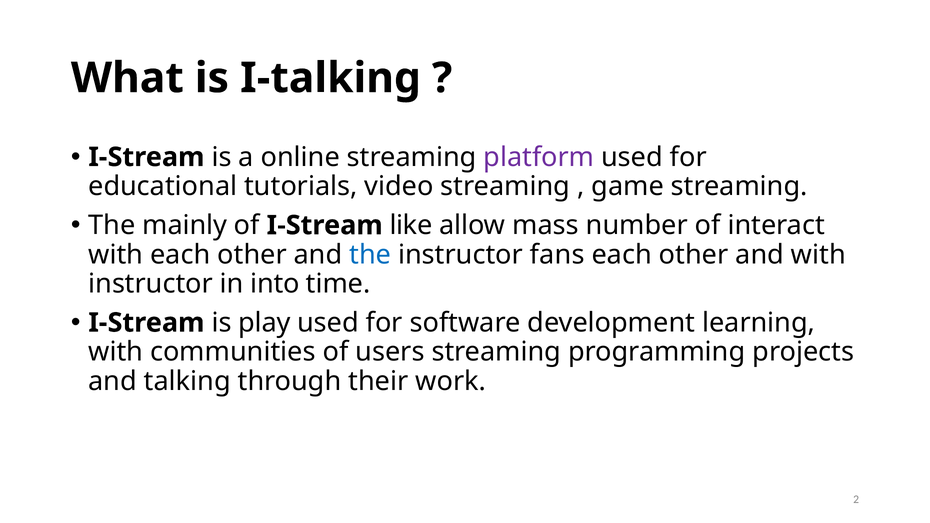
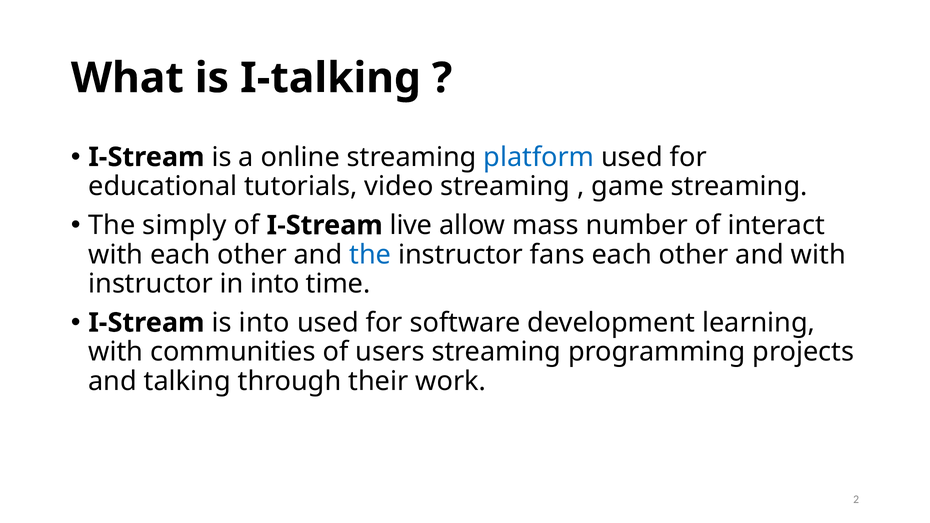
platform colour: purple -> blue (539, 157)
mainly: mainly -> simply (184, 225)
like: like -> live (411, 225)
is play: play -> into (264, 323)
